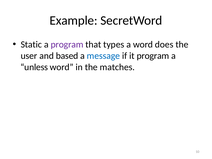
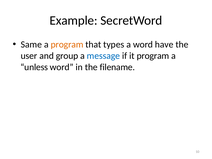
Static: Static -> Same (31, 44)
program colour: purple -> orange (67, 44)
does: does -> have (164, 44)
based: based -> group (67, 56)
matches: matches -> filename (117, 67)
